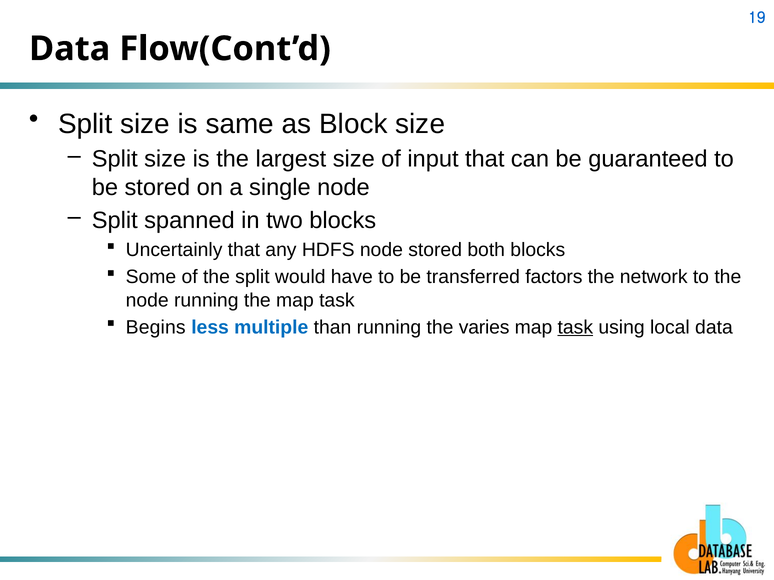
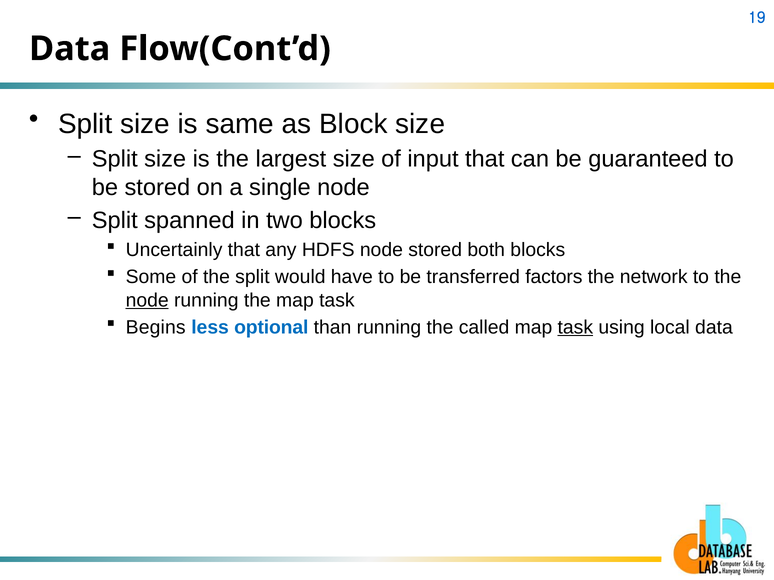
node underline: none -> present (147, 300)
multiple: multiple -> optional (271, 328)
varies: varies -> called (484, 328)
